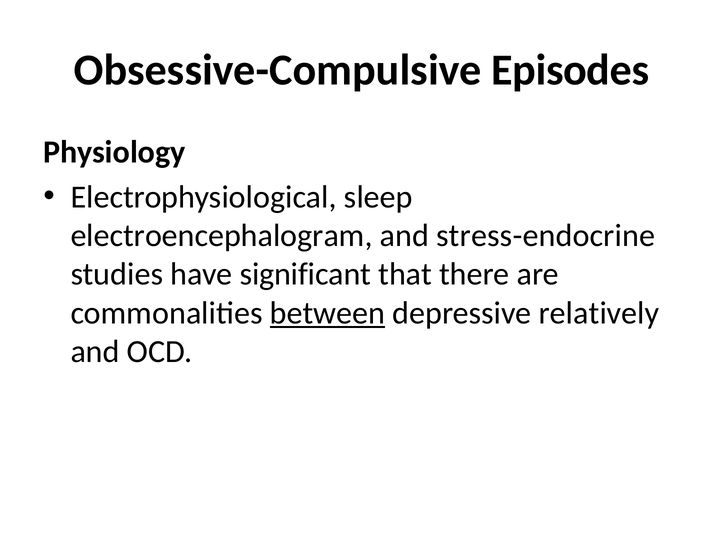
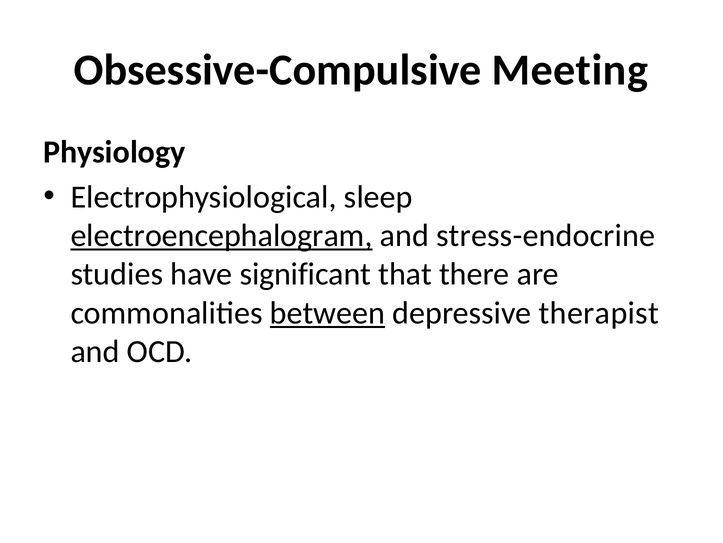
Episodes: Episodes -> Meeting (570, 70)
electroencephalogram underline: none -> present (222, 235)
relatively: relatively -> therapist (599, 313)
